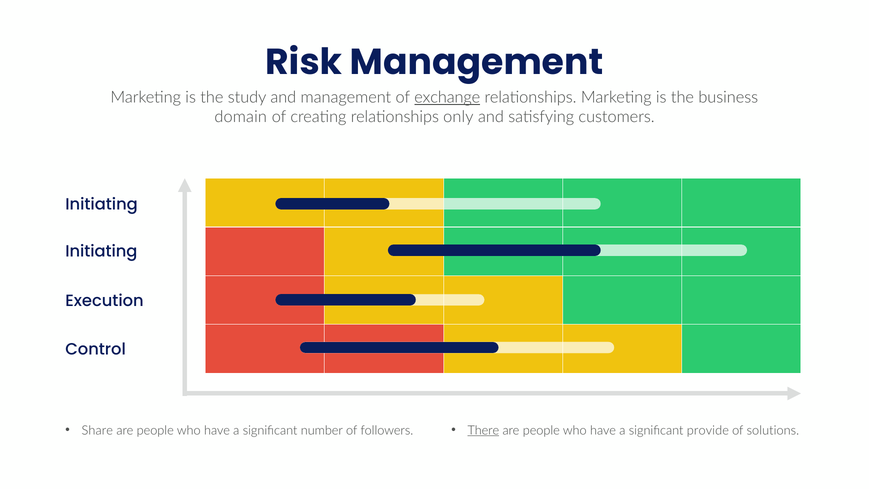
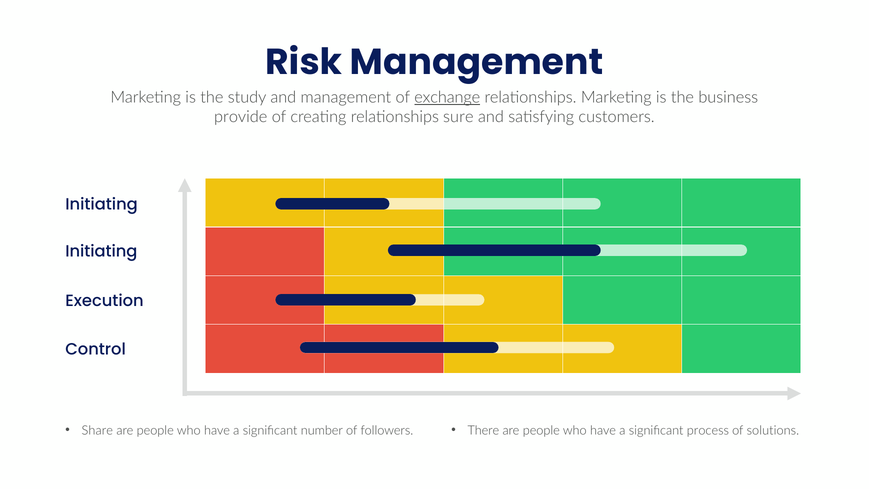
domain: domain -> provide (241, 117)
only: only -> sure (458, 117)
There underline: present -> none (483, 430)
provide: provide -> process (708, 430)
